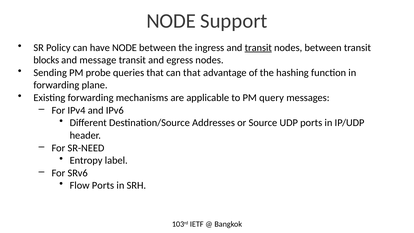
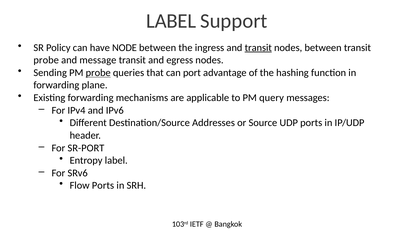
NODE: NODE -> LABEL (171, 21)
blocks: blocks -> probe (46, 60)
probe underline: none -> present (98, 73)
can that: that -> port (192, 73)
SR-NEED: SR-NEED -> SR-PORT (86, 148)
